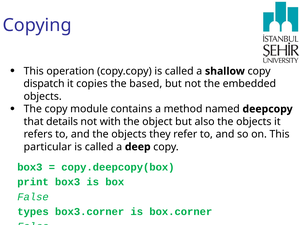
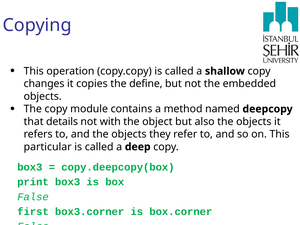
dispatch: dispatch -> changes (44, 84)
based: based -> define (146, 84)
types: types -> first (33, 212)
